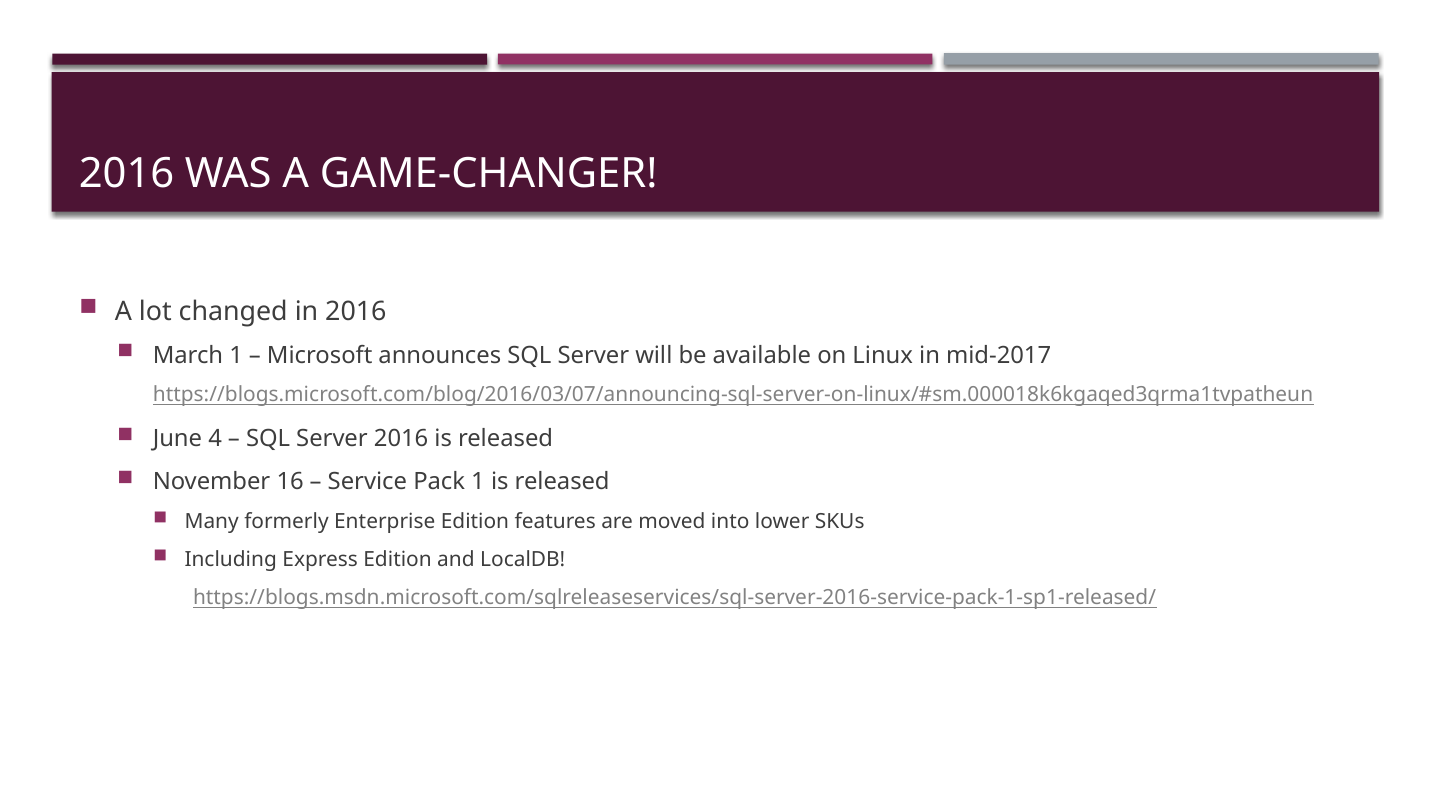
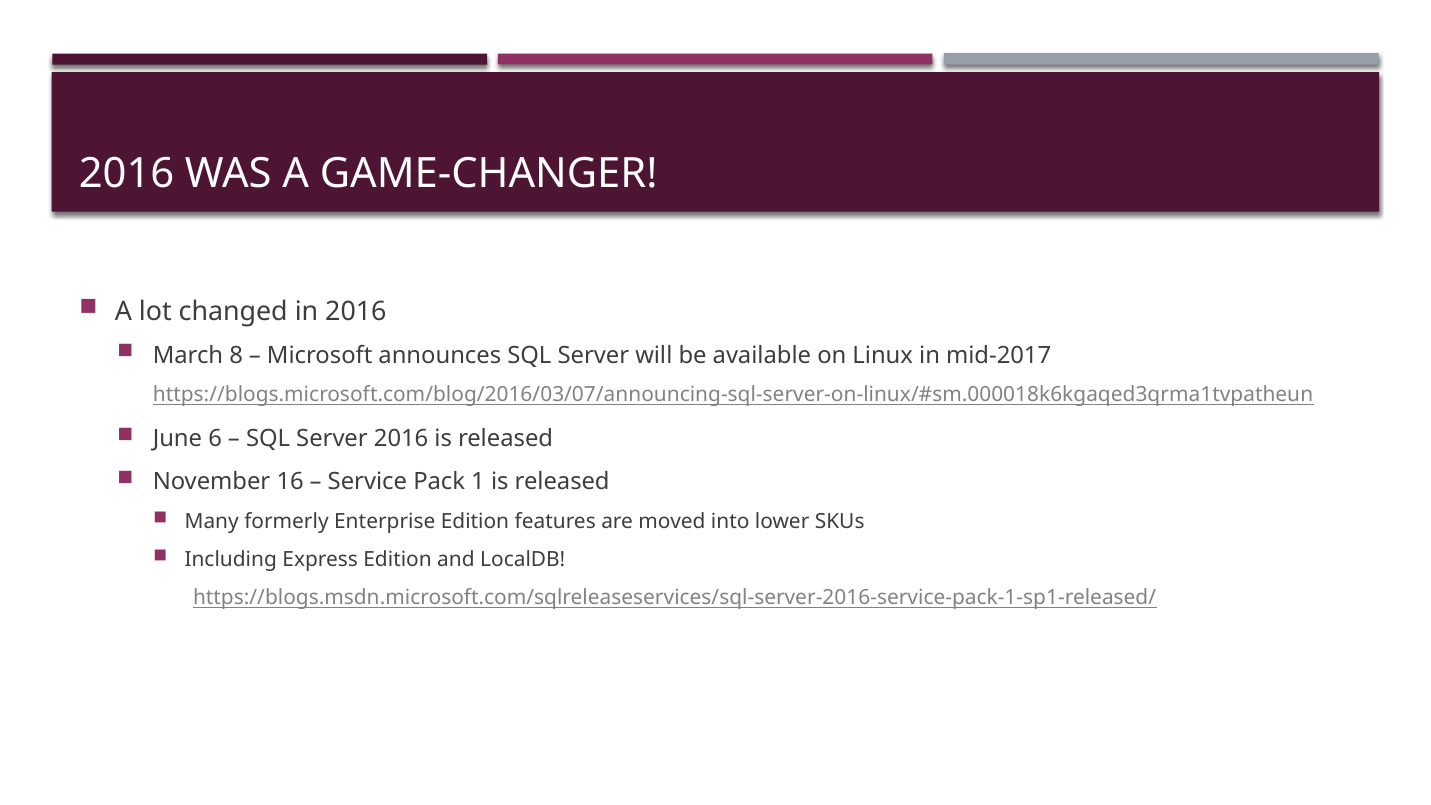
March 1: 1 -> 8 (236, 355)
4: 4 -> 6 (215, 439)
